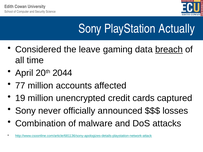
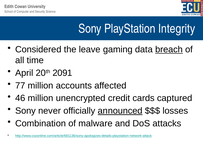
Actually: Actually -> Integrity (177, 29)
2044: 2044 -> 2091 (62, 73)
19: 19 -> 46 (20, 98)
announced underline: none -> present (120, 111)
